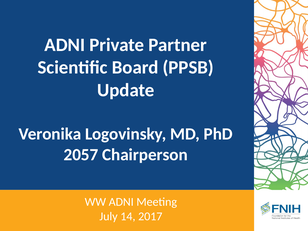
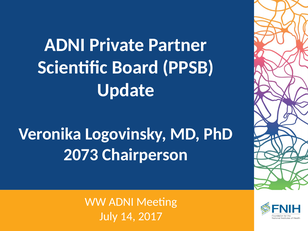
2057: 2057 -> 2073 (81, 155)
